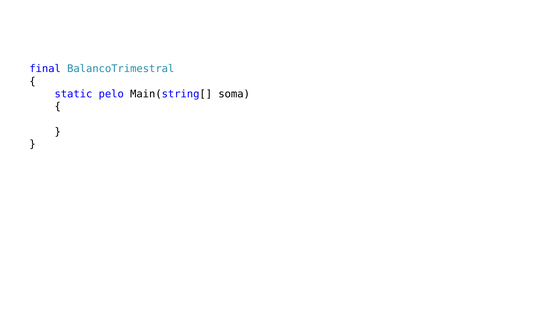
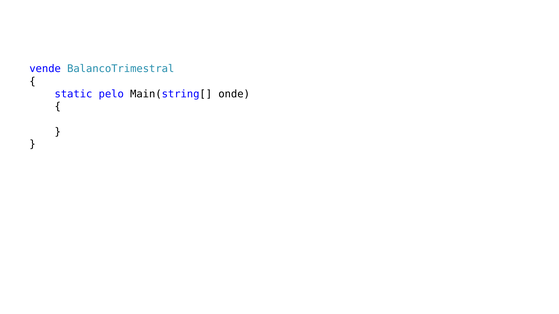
final: final -> vende (45, 69)
soma: soma -> onde (234, 94)
